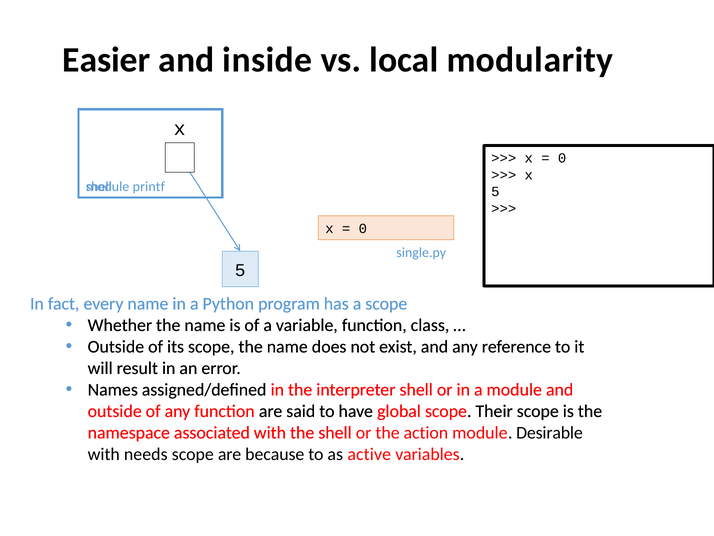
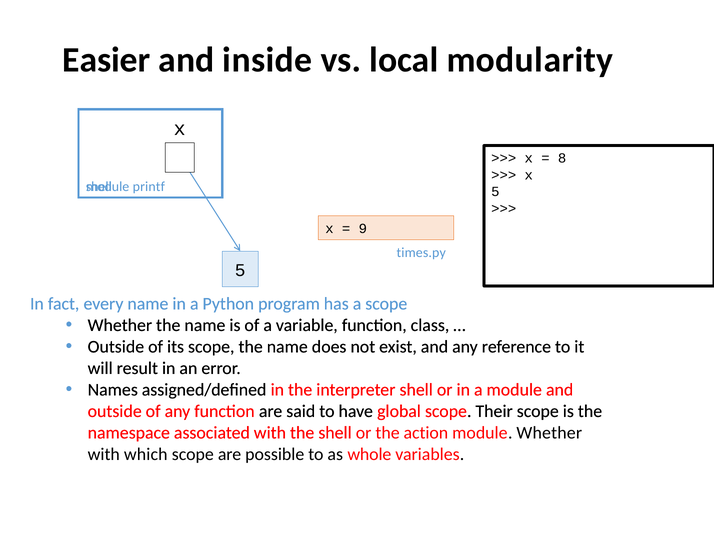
0: 0 -> 8 (562, 158)
0: 0 -> 9 (363, 229)
single.py: single.py -> times.py (421, 253)
module Desirable: Desirable -> Whether (549, 432)
needs: needs -> which (146, 454)
because: because -> possible (275, 454)
active: active -> whole (369, 454)
